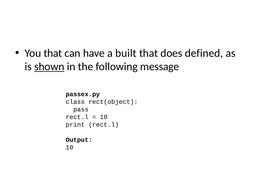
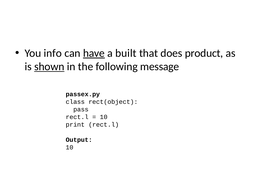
You that: that -> info (53, 53)
have underline: none -> present (94, 53)
defined: defined -> product (204, 53)
